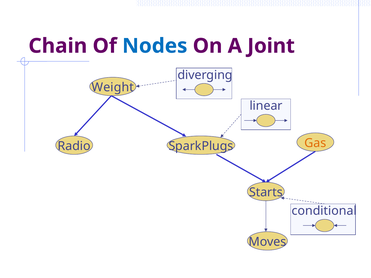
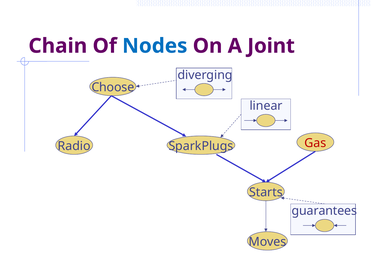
Weight: Weight -> Choose (113, 87)
Gas colour: orange -> red (315, 143)
conditional: conditional -> guarantees (324, 211)
